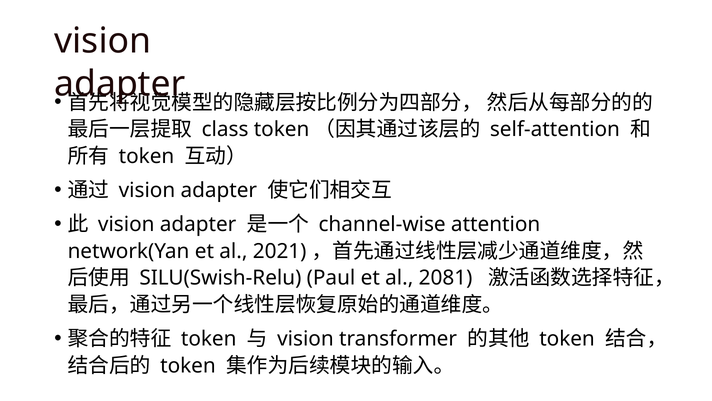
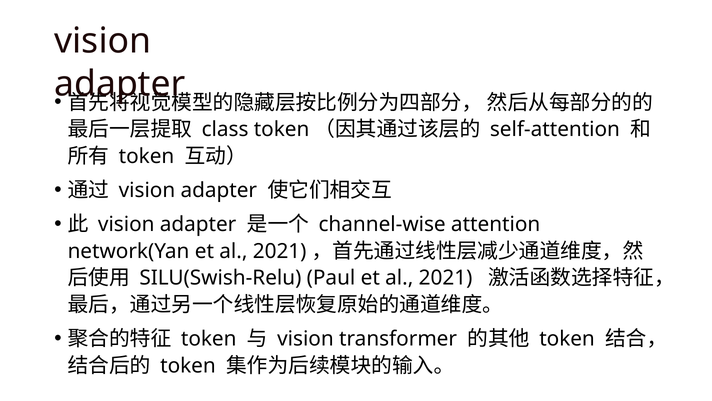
Paul et al 2081: 2081 -> 2021 (446, 278)
